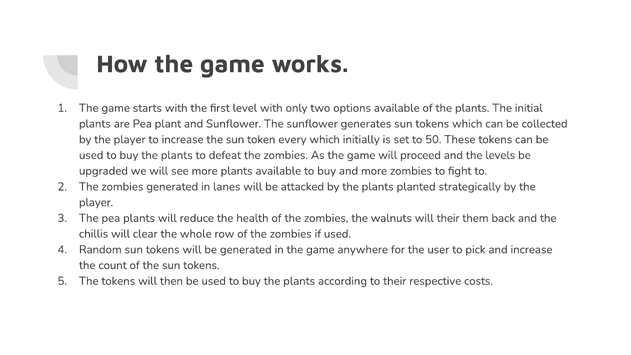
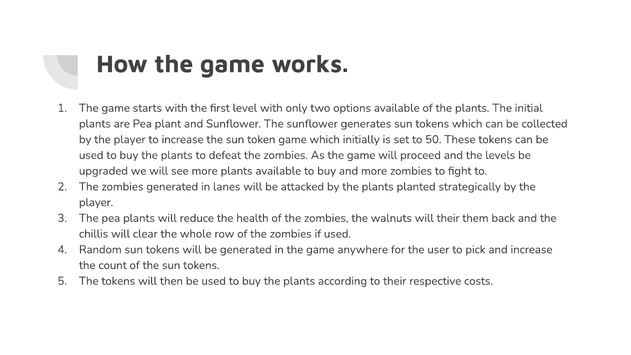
token every: every -> game (292, 139)
